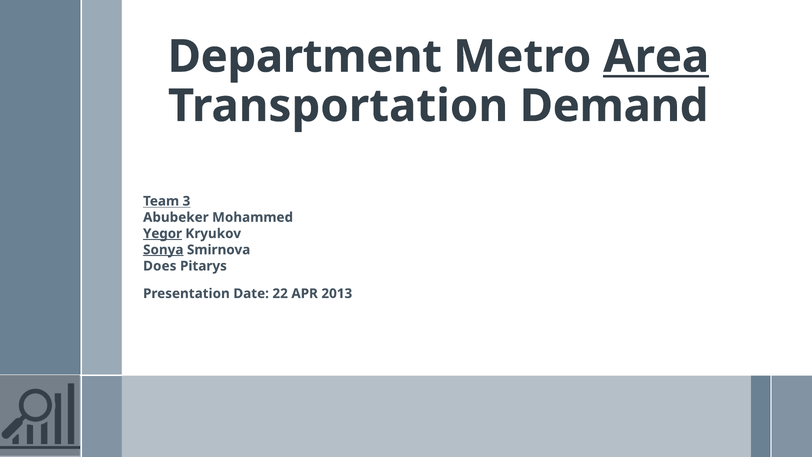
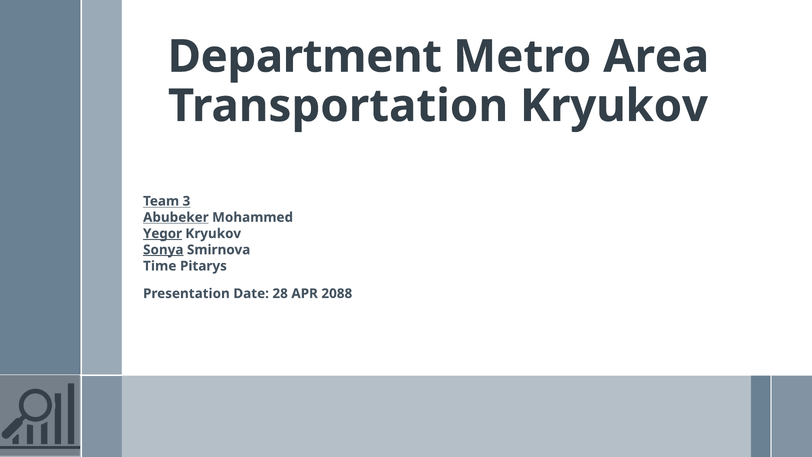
Area underline: present -> none (656, 57)
Transportation Demand: Demand -> Kryukov (614, 106)
Abubeker underline: none -> present (176, 217)
Does: Does -> Time (160, 266)
22: 22 -> 28 (280, 293)
2013: 2013 -> 2088 (337, 293)
